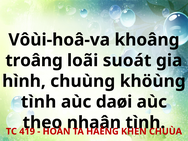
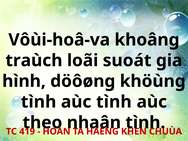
troâng: troâng -> traùch (34, 61)
chuùng: chuùng -> döôøng (83, 81)
aùc daøi: daøi -> tình (114, 102)
